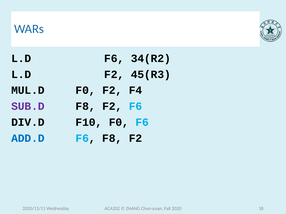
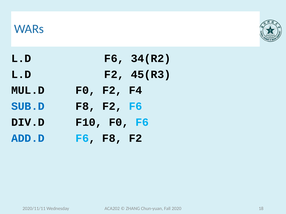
SUB.D colour: purple -> blue (28, 107)
